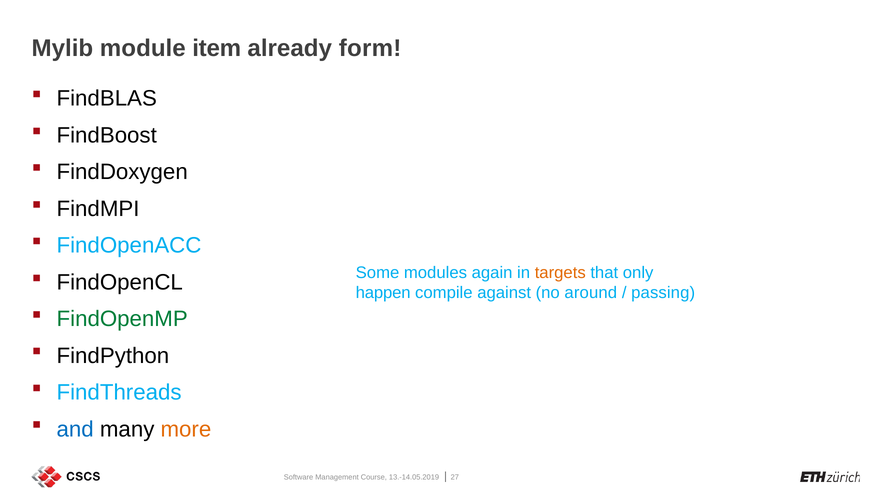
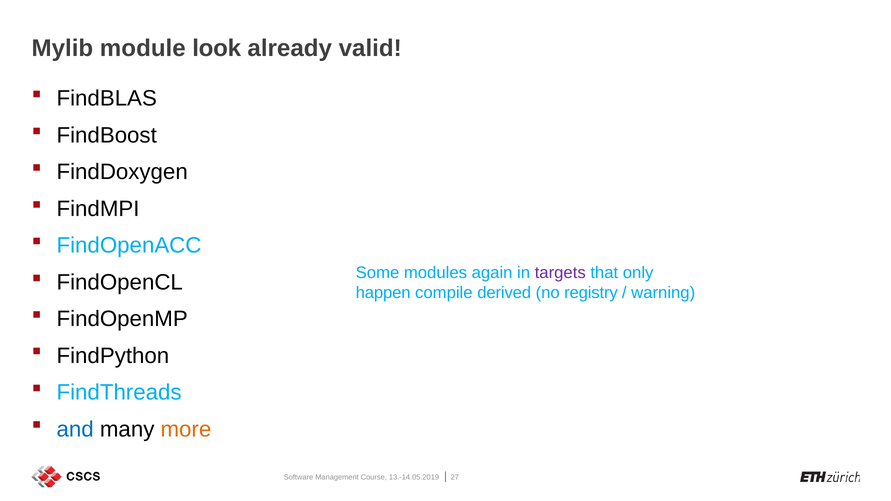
item: item -> look (217, 48)
form: form -> valid (370, 48)
targets colour: orange -> purple (560, 273)
against: against -> derived (504, 293)
around: around -> registry (591, 293)
passing: passing -> warning (663, 293)
FindOpenMP colour: green -> black (122, 319)
